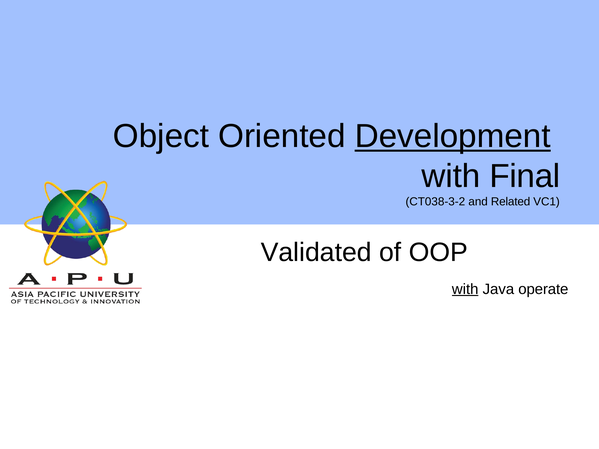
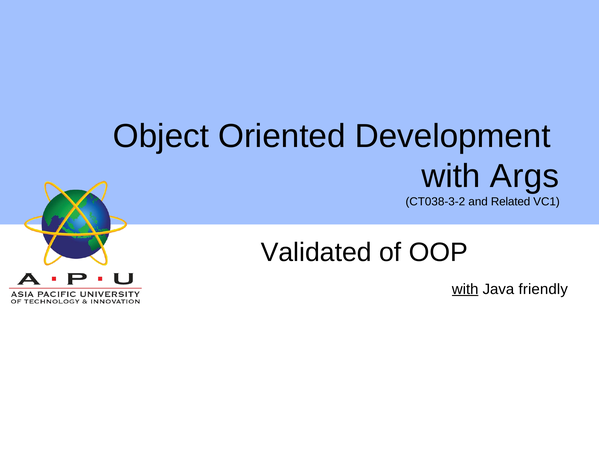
Development underline: present -> none (453, 136)
Final: Final -> Args (525, 176)
operate: operate -> friendly (543, 289)
